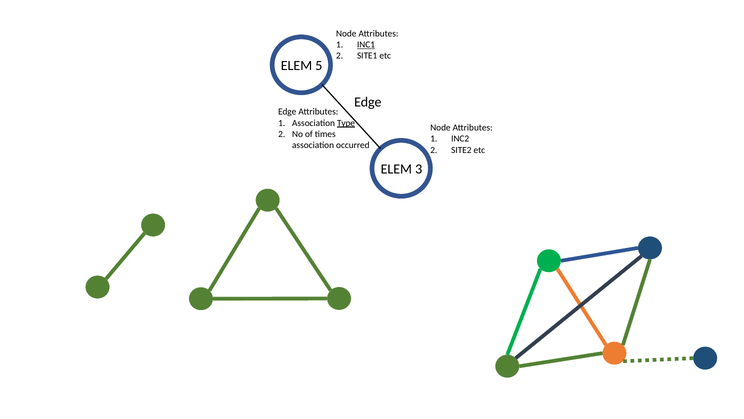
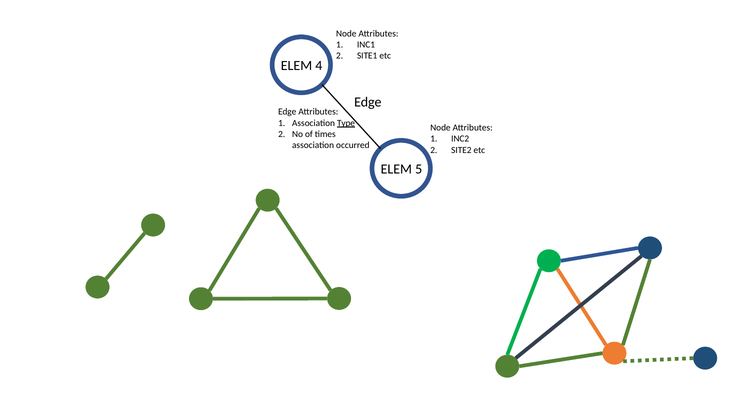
INC1 underline: present -> none (366, 45)
5: 5 -> 4 (319, 66)
3: 3 -> 5 (419, 169)
